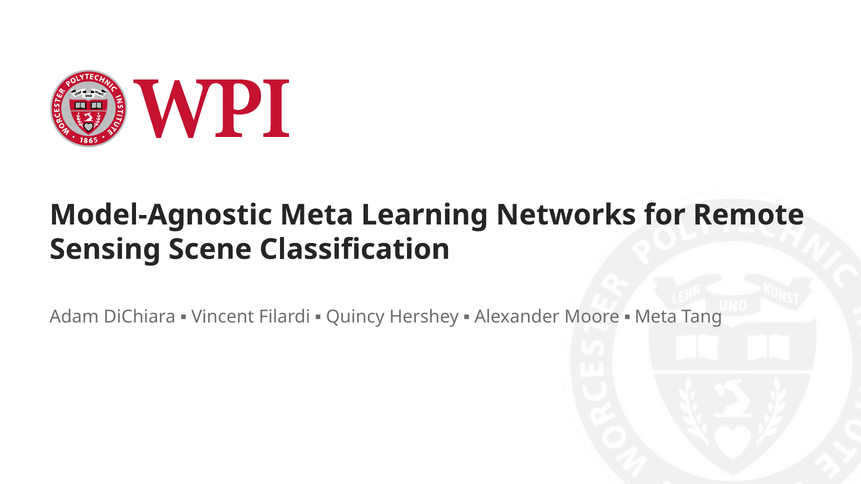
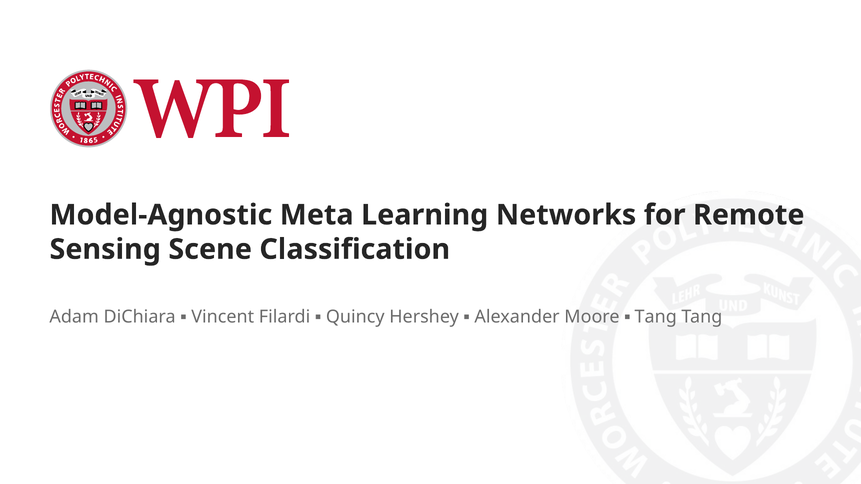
Meta: Meta -> Tang (656, 317)
